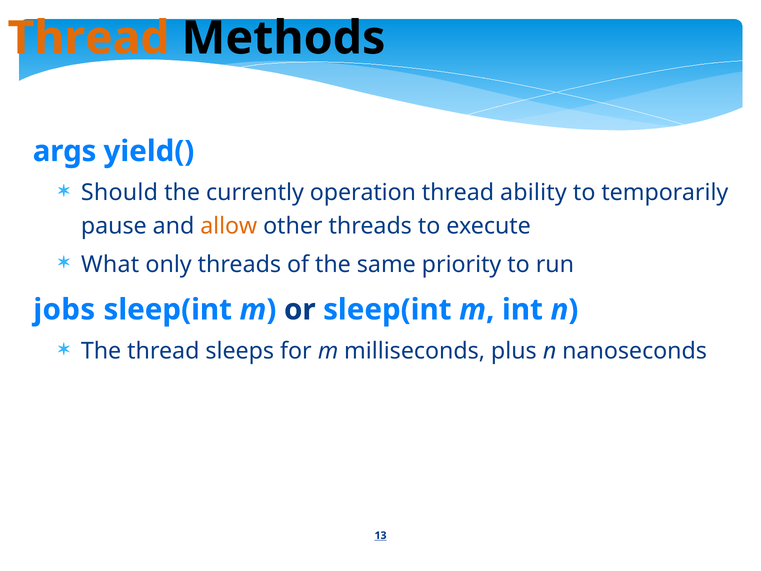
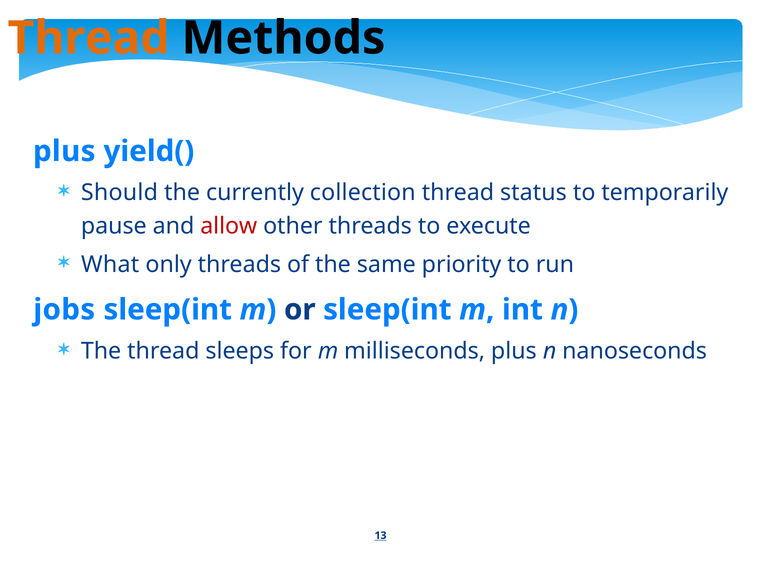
args: args -> plus (64, 151)
operation: operation -> collection (363, 193)
ability: ability -> status (533, 193)
allow colour: orange -> red (229, 226)
